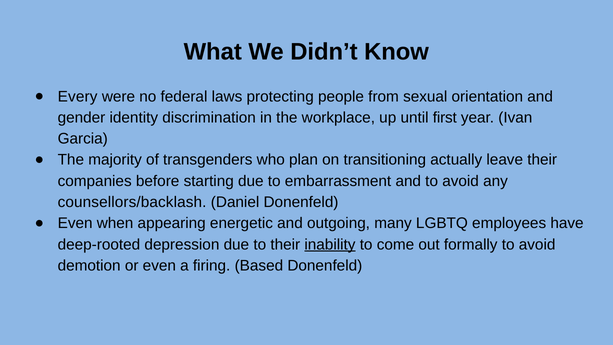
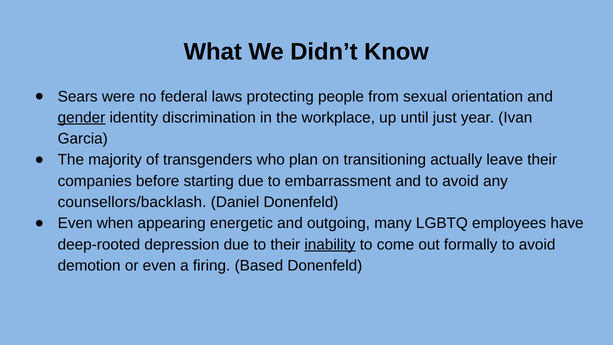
Every: Every -> Sears (78, 96)
gender underline: none -> present (82, 118)
first: first -> just (445, 118)
